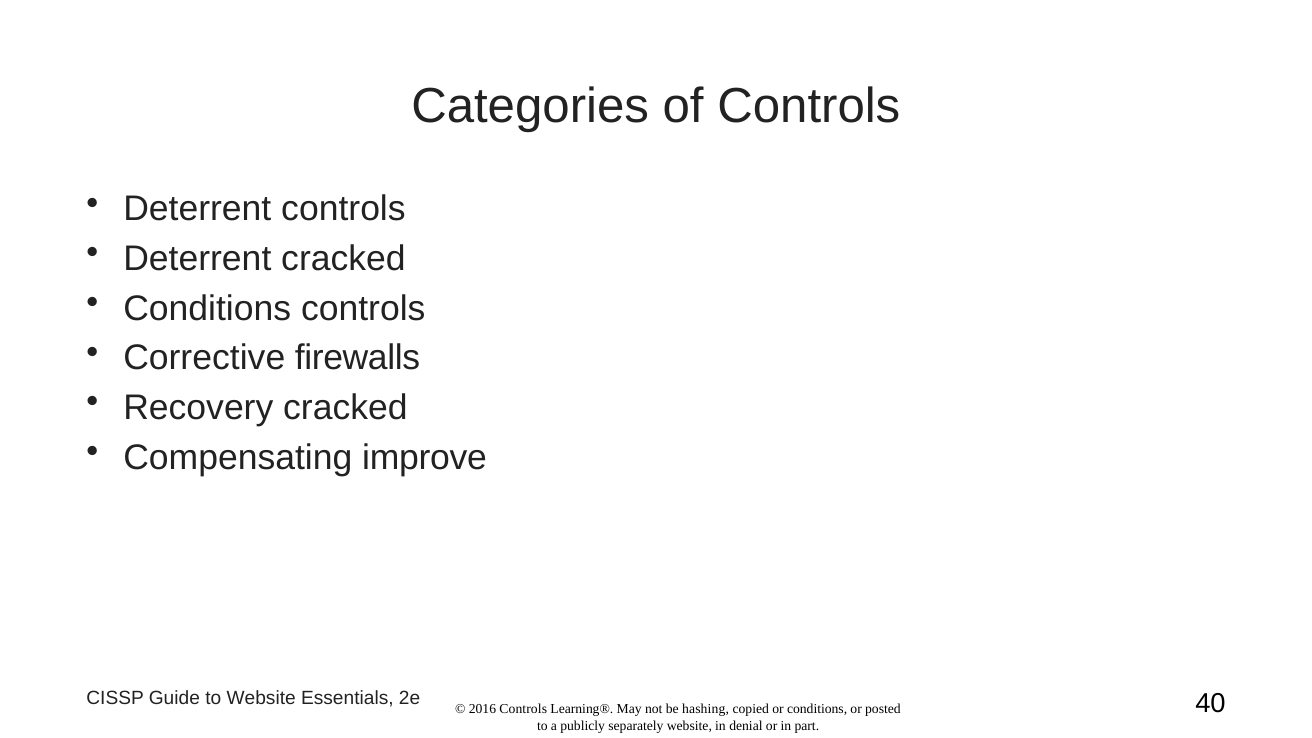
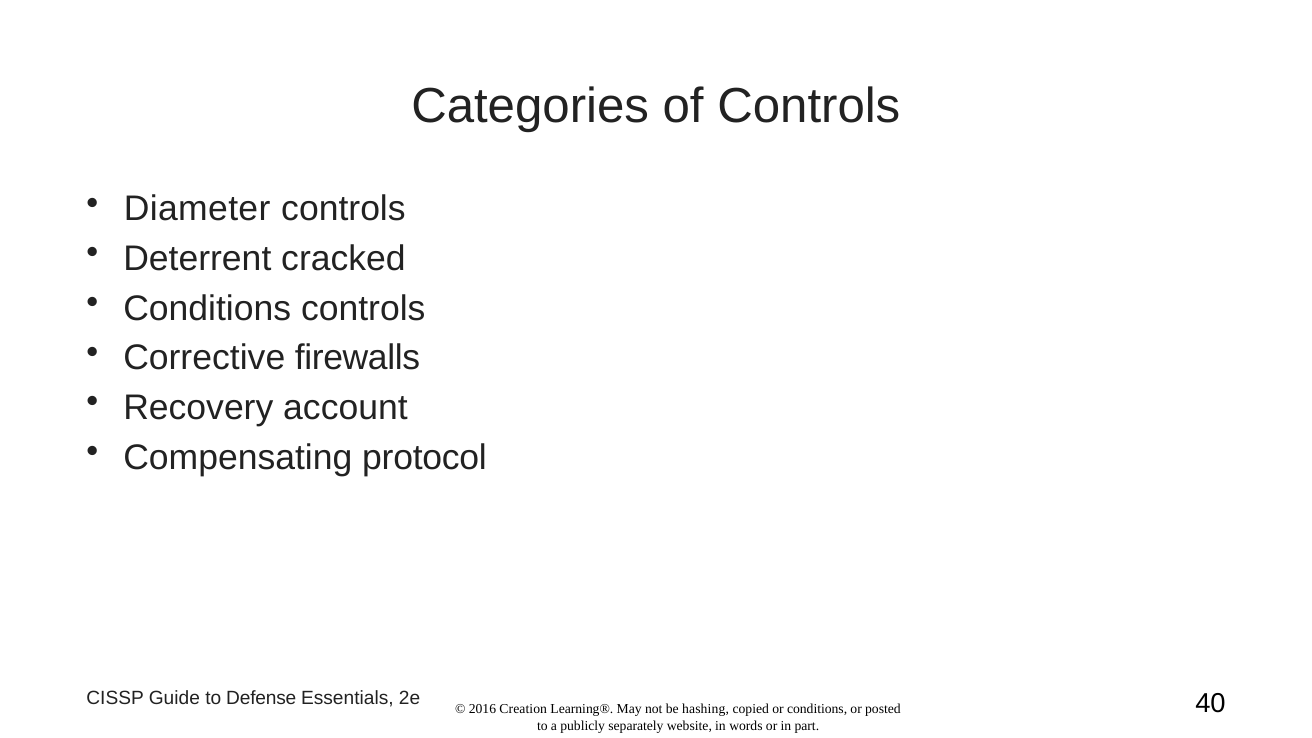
Deterrent: Deterrent -> Diameter (197, 209)
Recovery cracked: cracked -> account (345, 408)
improve: improve -> protocol (425, 458)
to Website: Website -> Defense (261, 698)
2016 Controls: Controls -> Creation (523, 709)
denial: denial -> words (746, 726)
